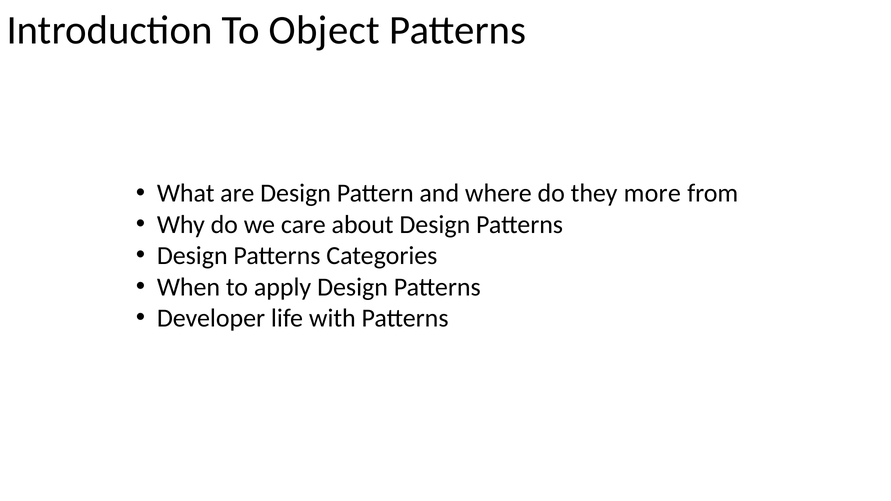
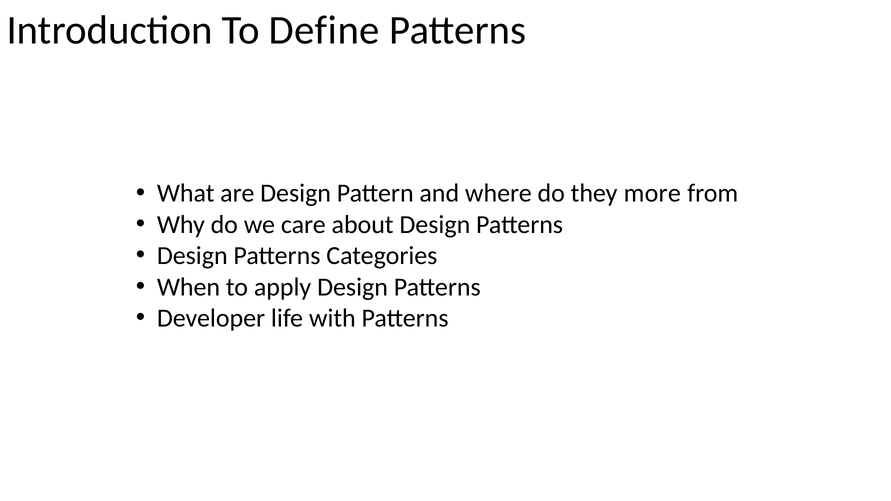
Object: Object -> Define (324, 30)
